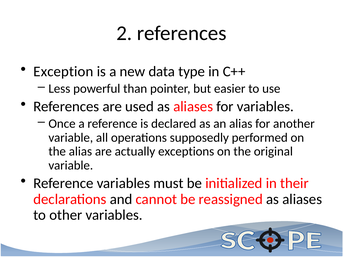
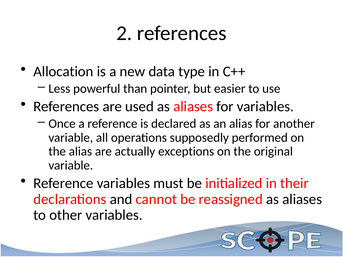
Exception: Exception -> Allocation (63, 72)
